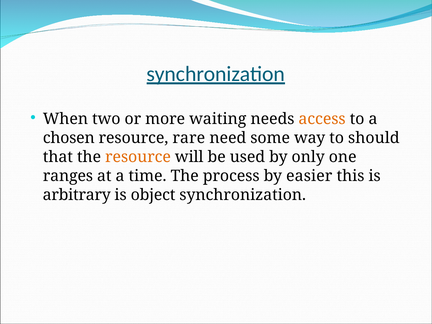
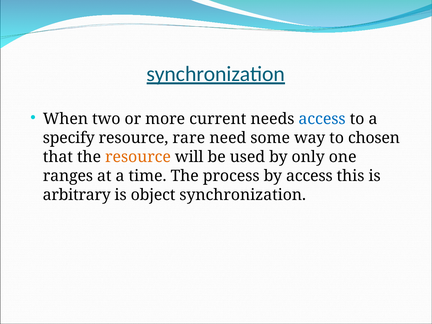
waiting: waiting -> current (218, 119)
access colour: orange -> blue (322, 119)
chosen: chosen -> specify (69, 138)
should: should -> chosen (374, 138)
by easier: easier -> access (309, 176)
